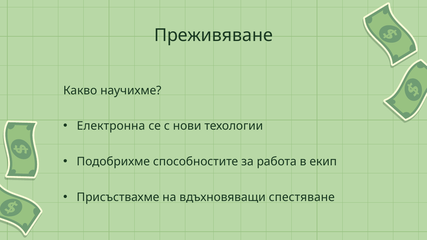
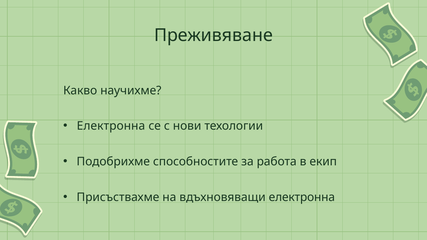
вдъхновяващи спестяване: спестяване -> електронна (302, 197)
